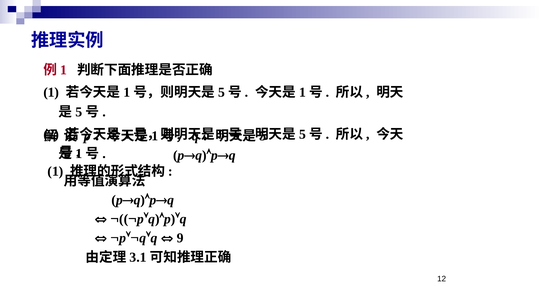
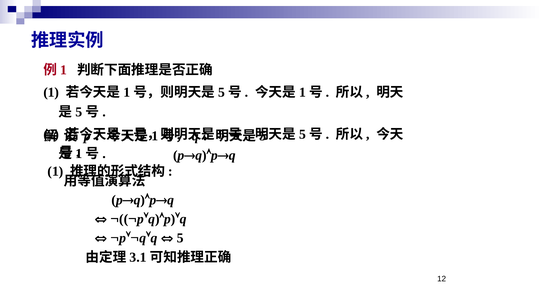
9: 9 -> 5 (180, 238)
